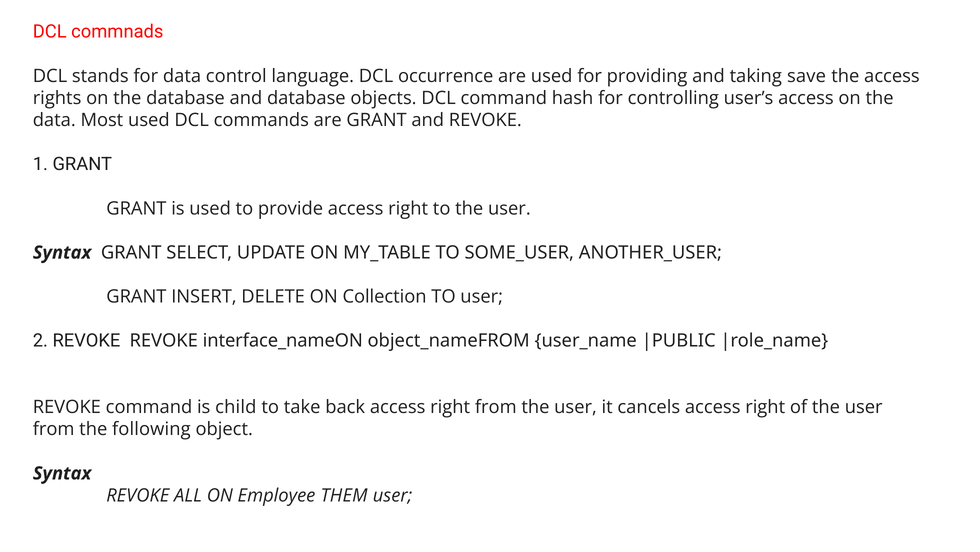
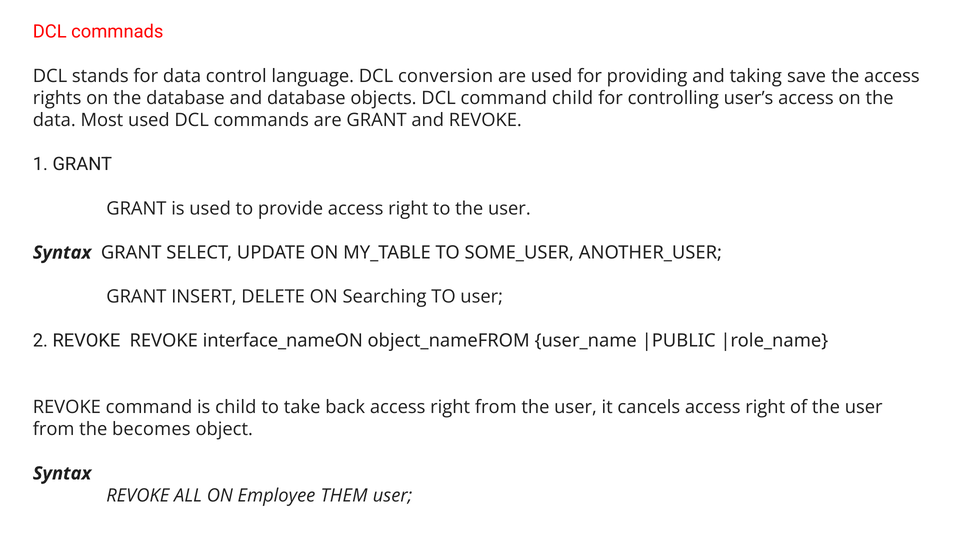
occurrence: occurrence -> conversion (446, 76)
command hash: hash -> child (573, 98)
Collection: Collection -> Searching (385, 296)
following: following -> becomes (151, 429)
